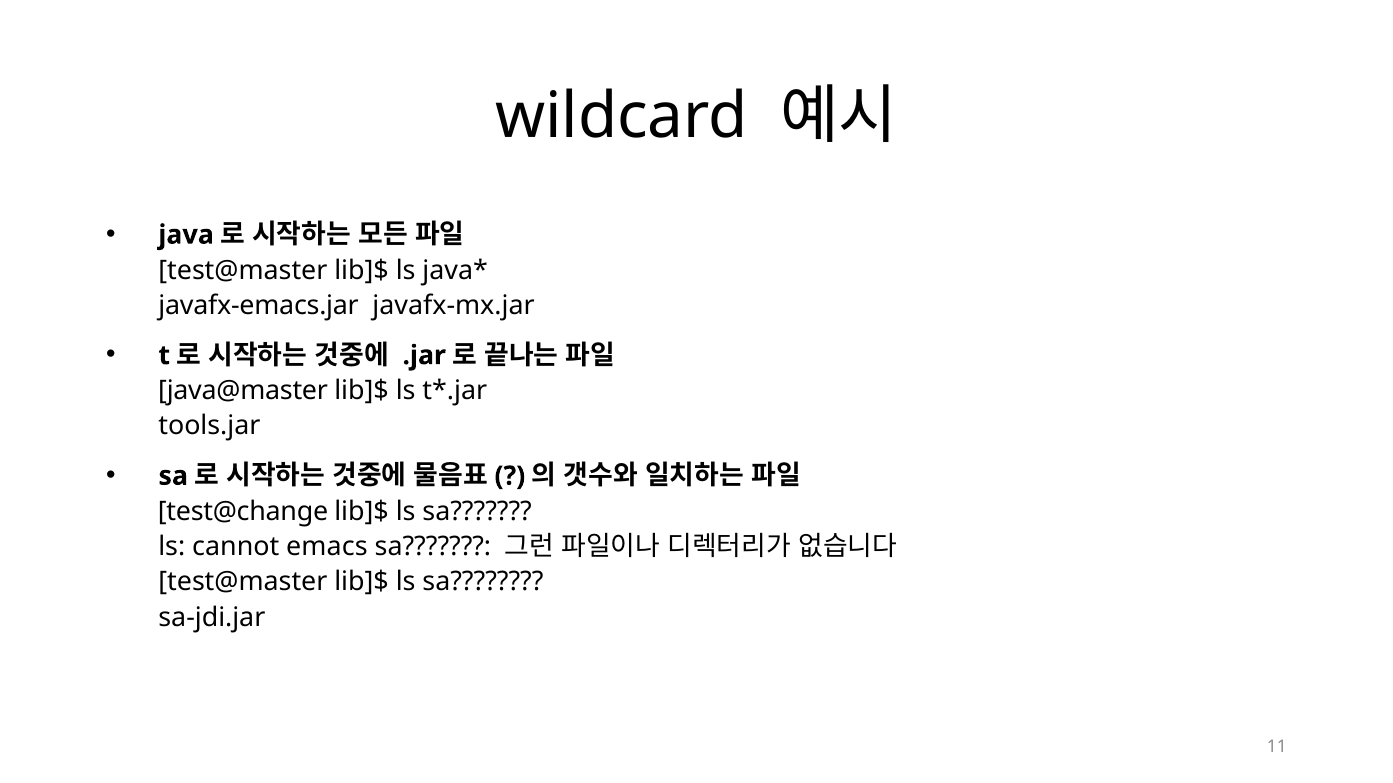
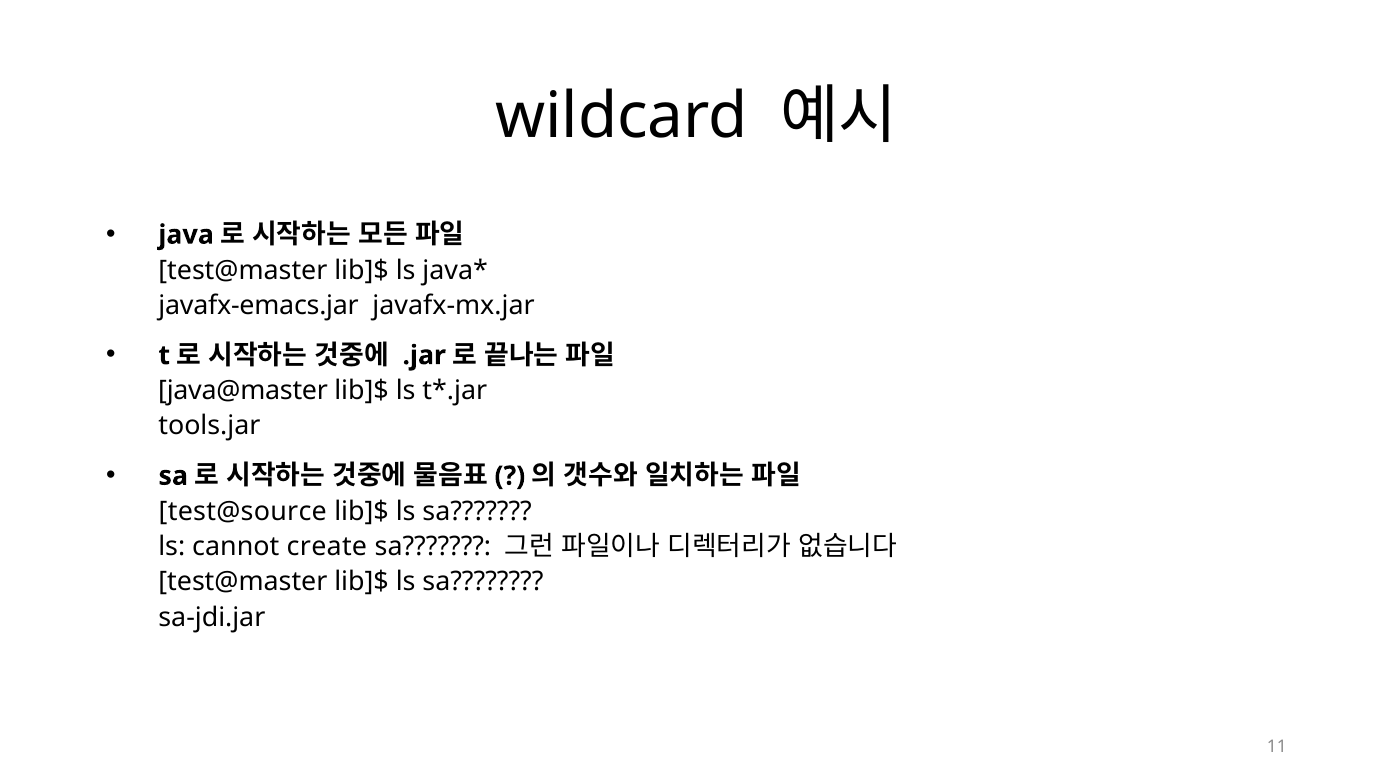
test@change: test@change -> test@source (243, 512)
emacs: emacs -> create (327, 547)
